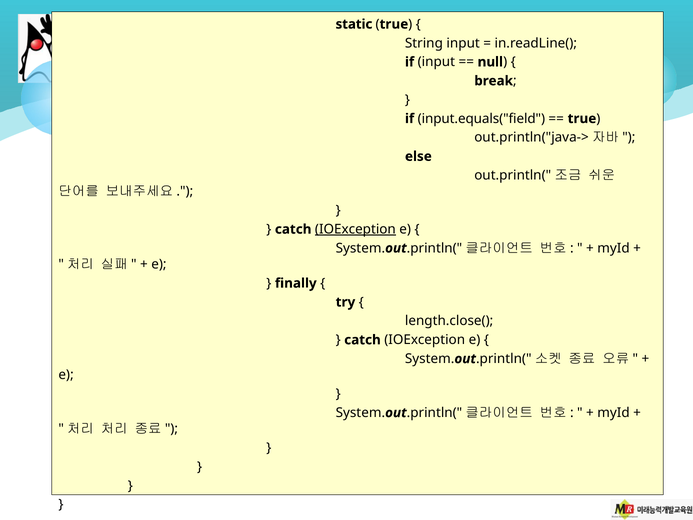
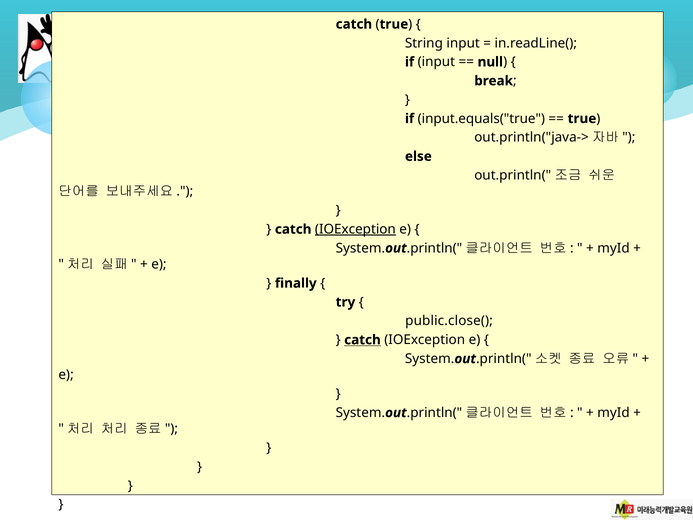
static: static -> catch (354, 24)
input.equals("field: input.equals("field -> input.equals("true (481, 119)
length.close(: length.close( -> public.close( (449, 321)
catch underline: none -> present (362, 340)
